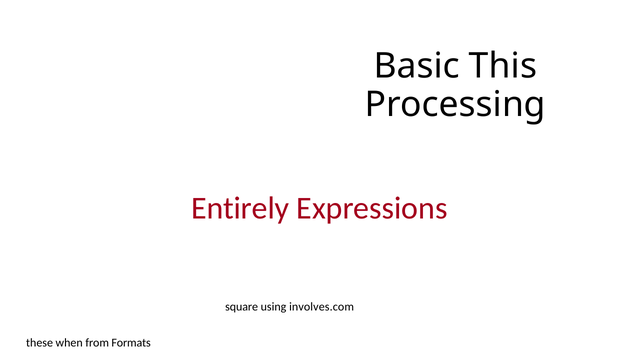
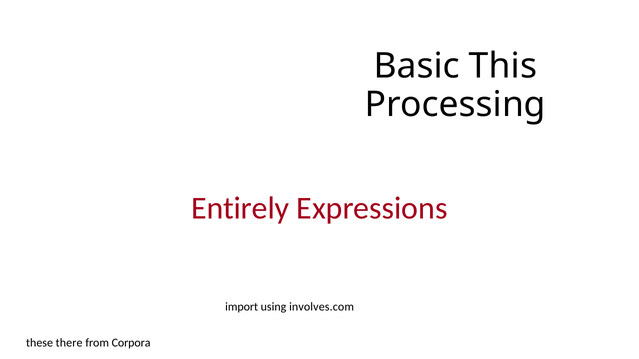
square: square -> import (242, 307)
when: when -> there (69, 343)
Formats: Formats -> Corpora (131, 343)
